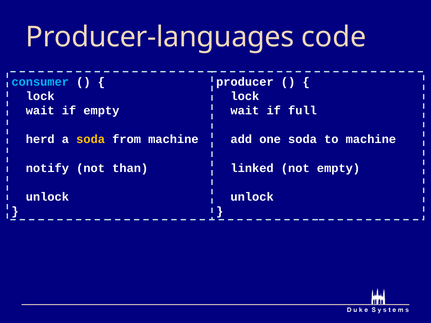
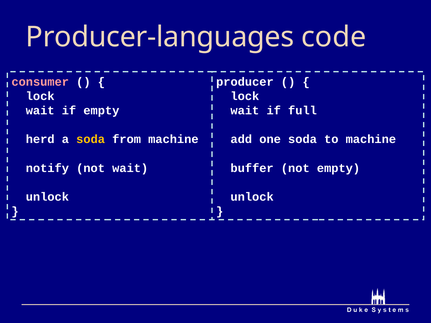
consumer colour: light blue -> pink (40, 82)
not than: than -> wait (130, 168)
linked: linked -> buffer (252, 168)
